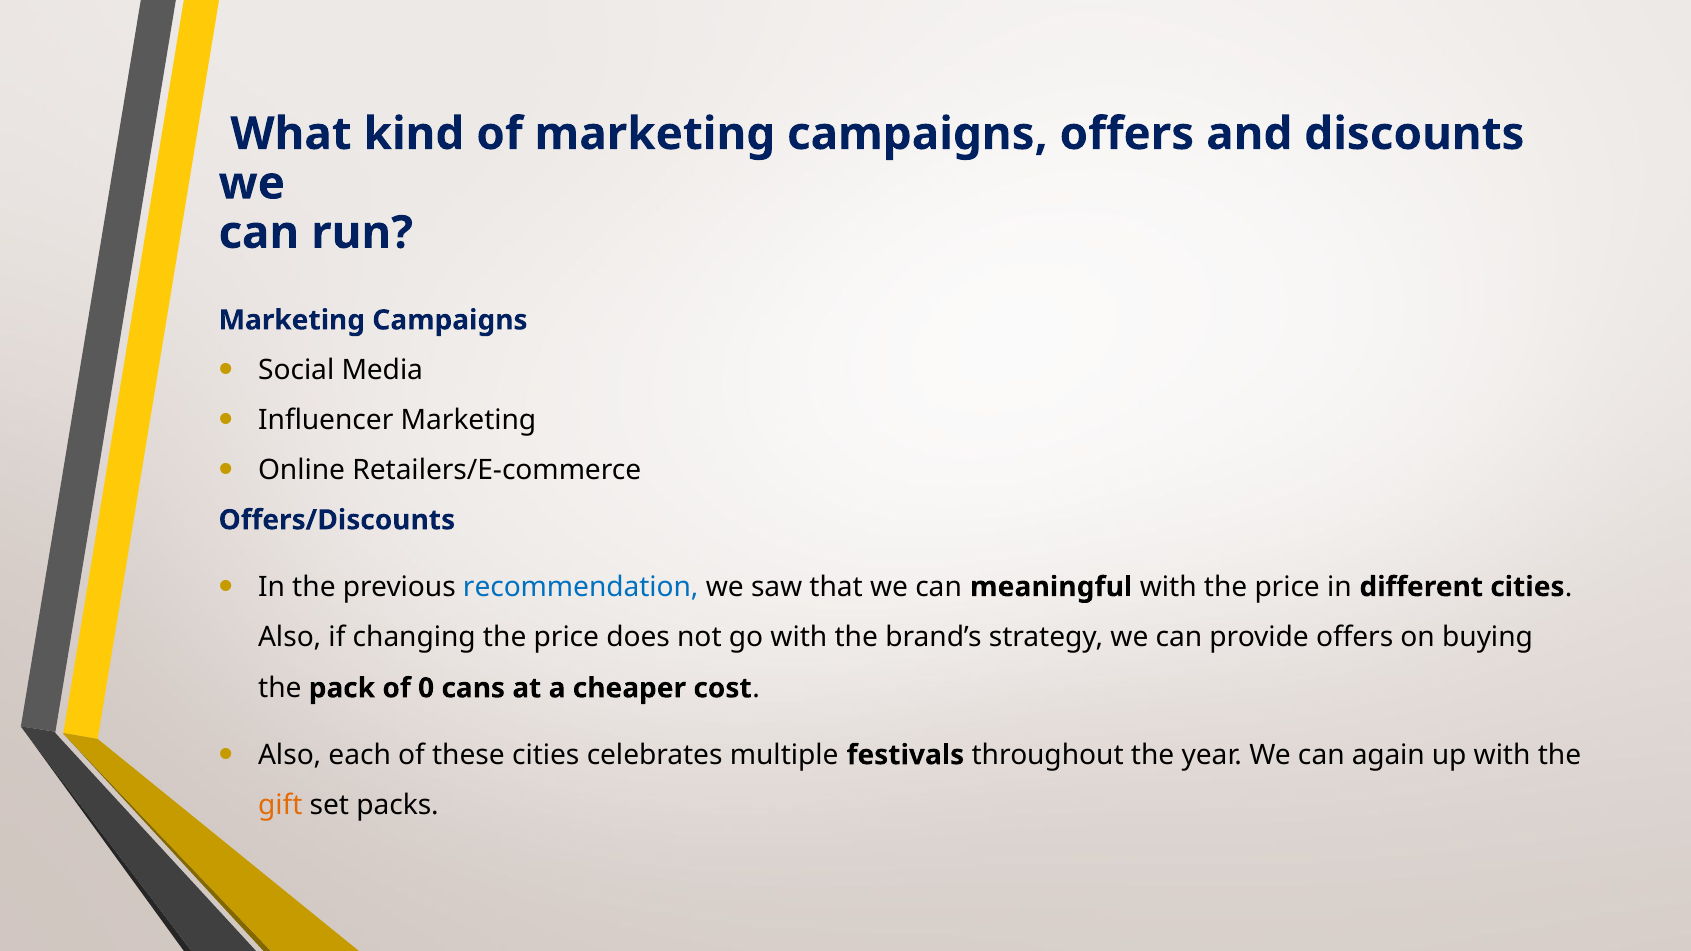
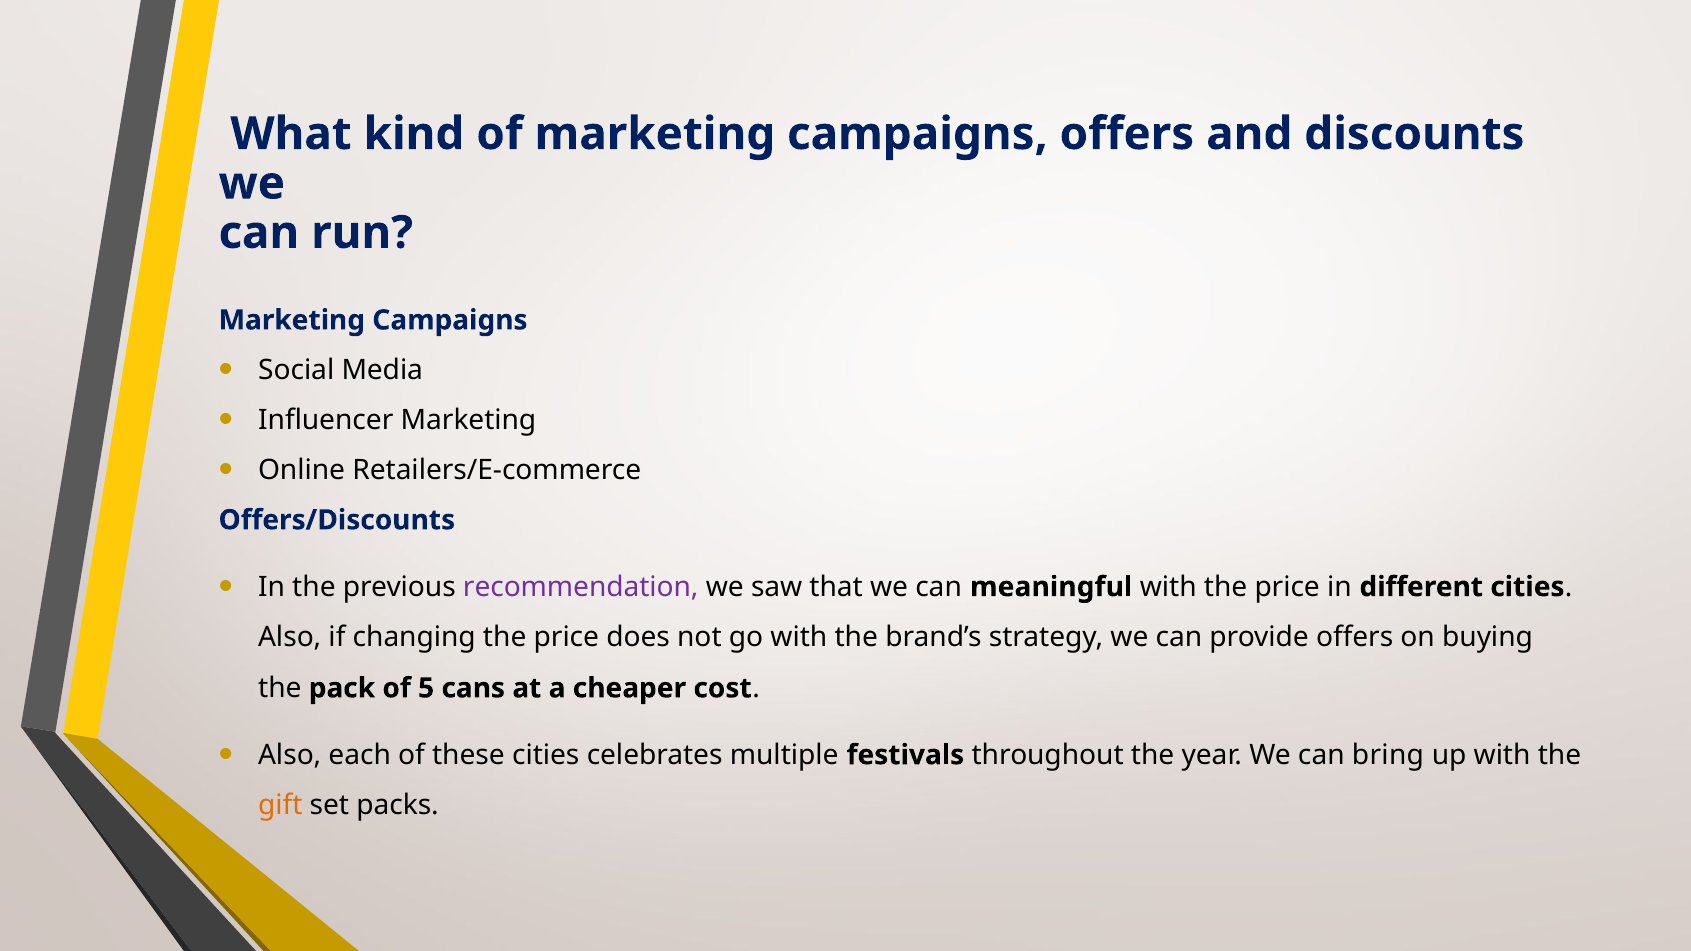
recommendation colour: blue -> purple (581, 587)
0: 0 -> 5 (426, 688)
again: again -> bring (1388, 755)
